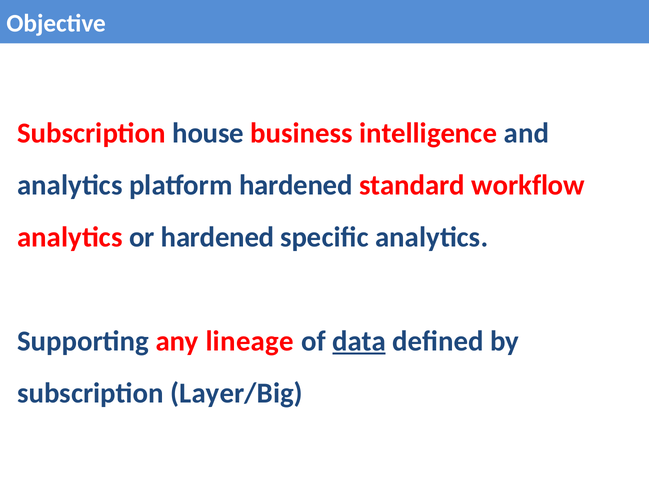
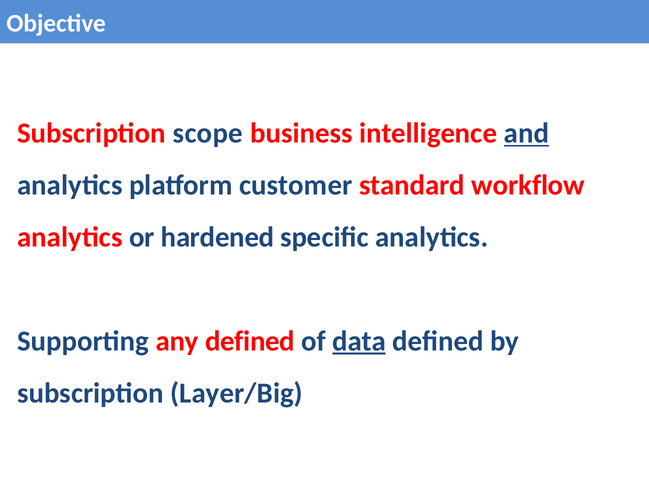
house: house -> scope (208, 133)
and underline: none -> present (526, 133)
platform hardened: hardened -> customer (296, 185)
any lineage: lineage -> defined (250, 341)
